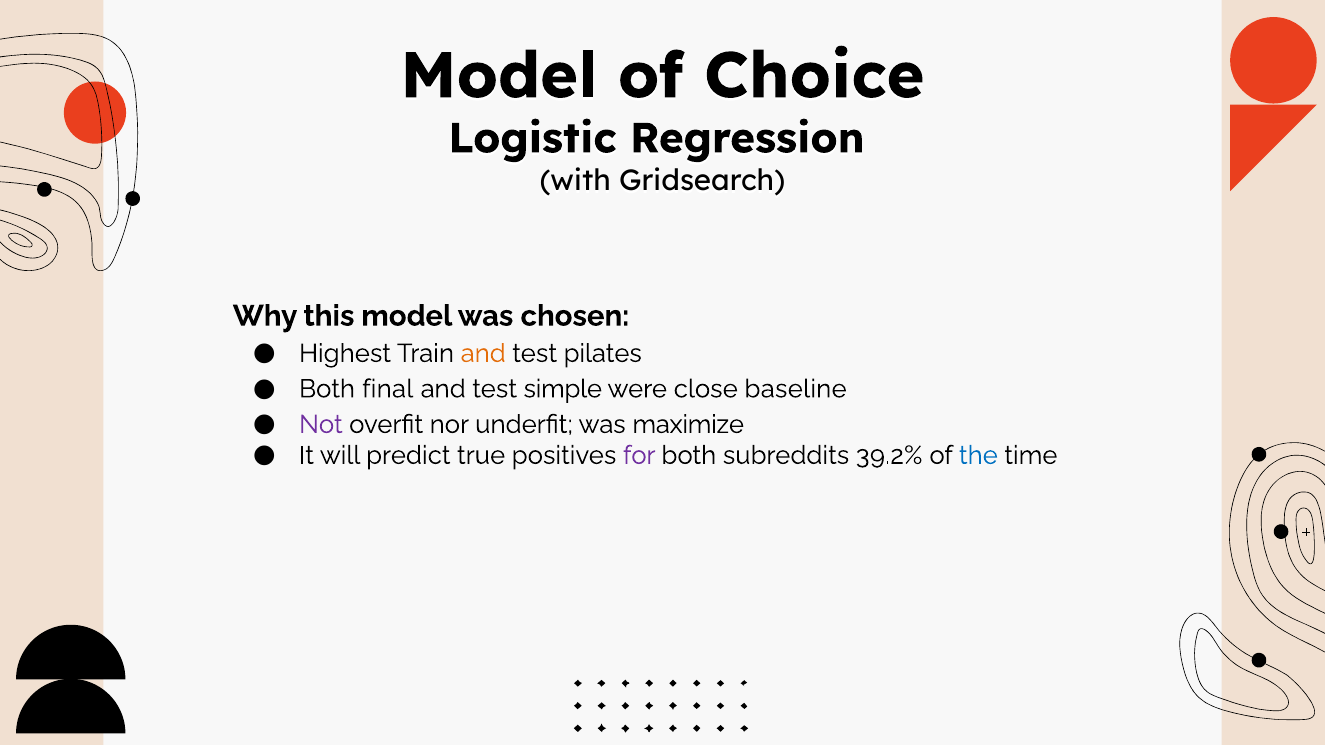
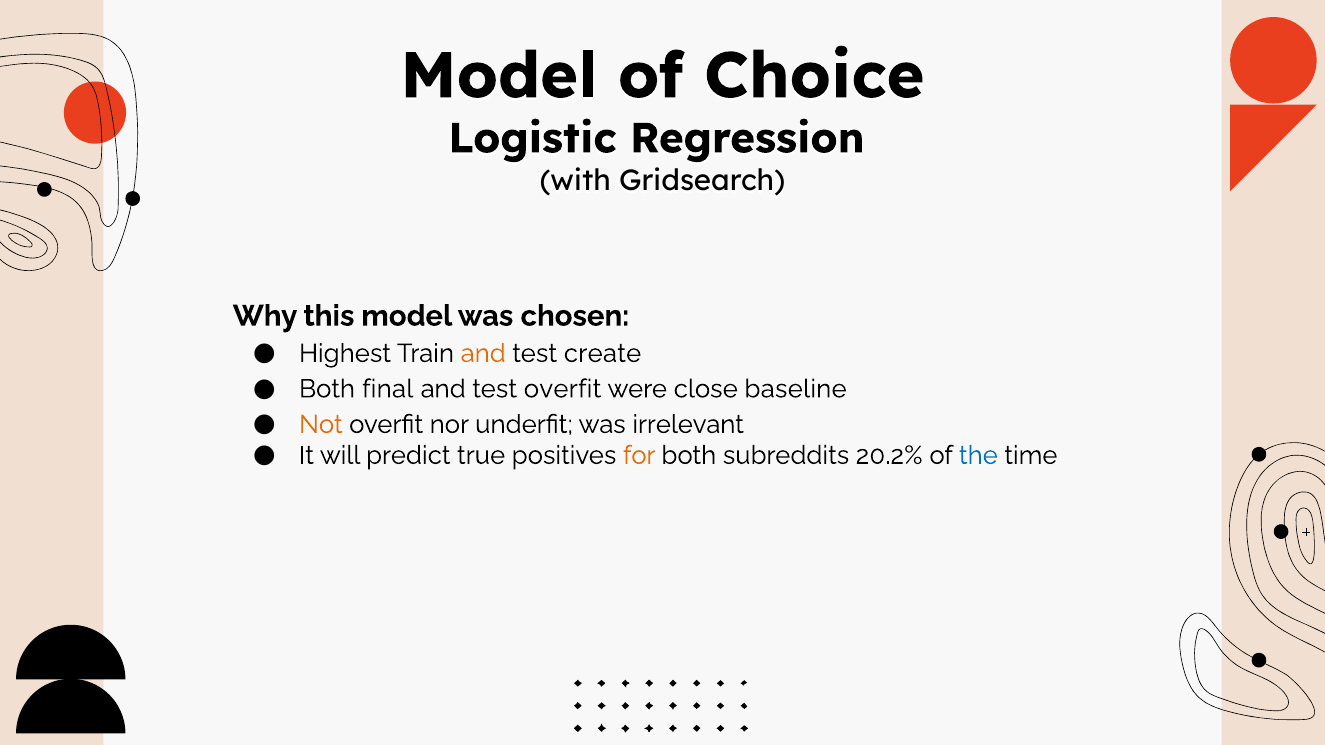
pilates: pilates -> create (603, 354)
test simple: simple -> overfit (563, 389)
Not colour: purple -> orange (321, 425)
maximize: maximize -> irrelevant (688, 425)
for colour: purple -> orange (639, 456)
39.2%: 39.2% -> 20.2% (889, 456)
